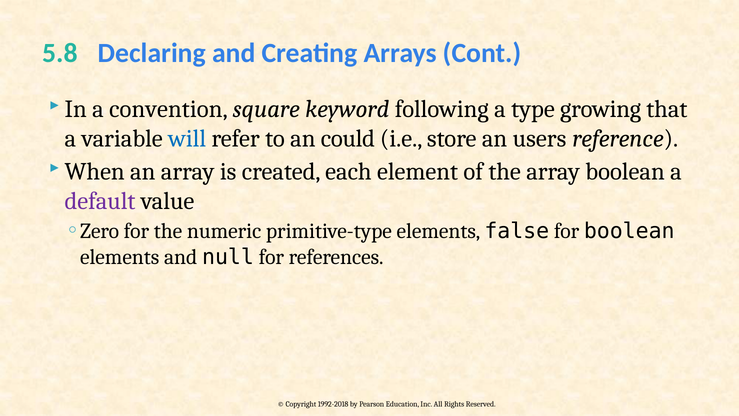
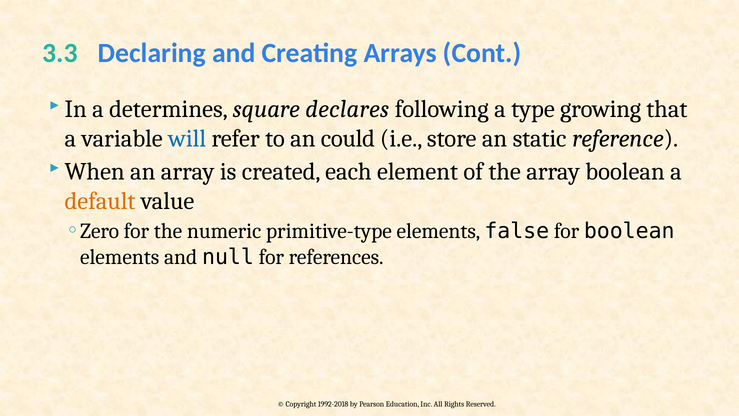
5.8: 5.8 -> 3.3 (60, 53)
convention: convention -> determines (168, 109)
keyword: keyword -> declares (347, 109)
users: users -> static (540, 139)
default colour: purple -> orange (100, 201)
